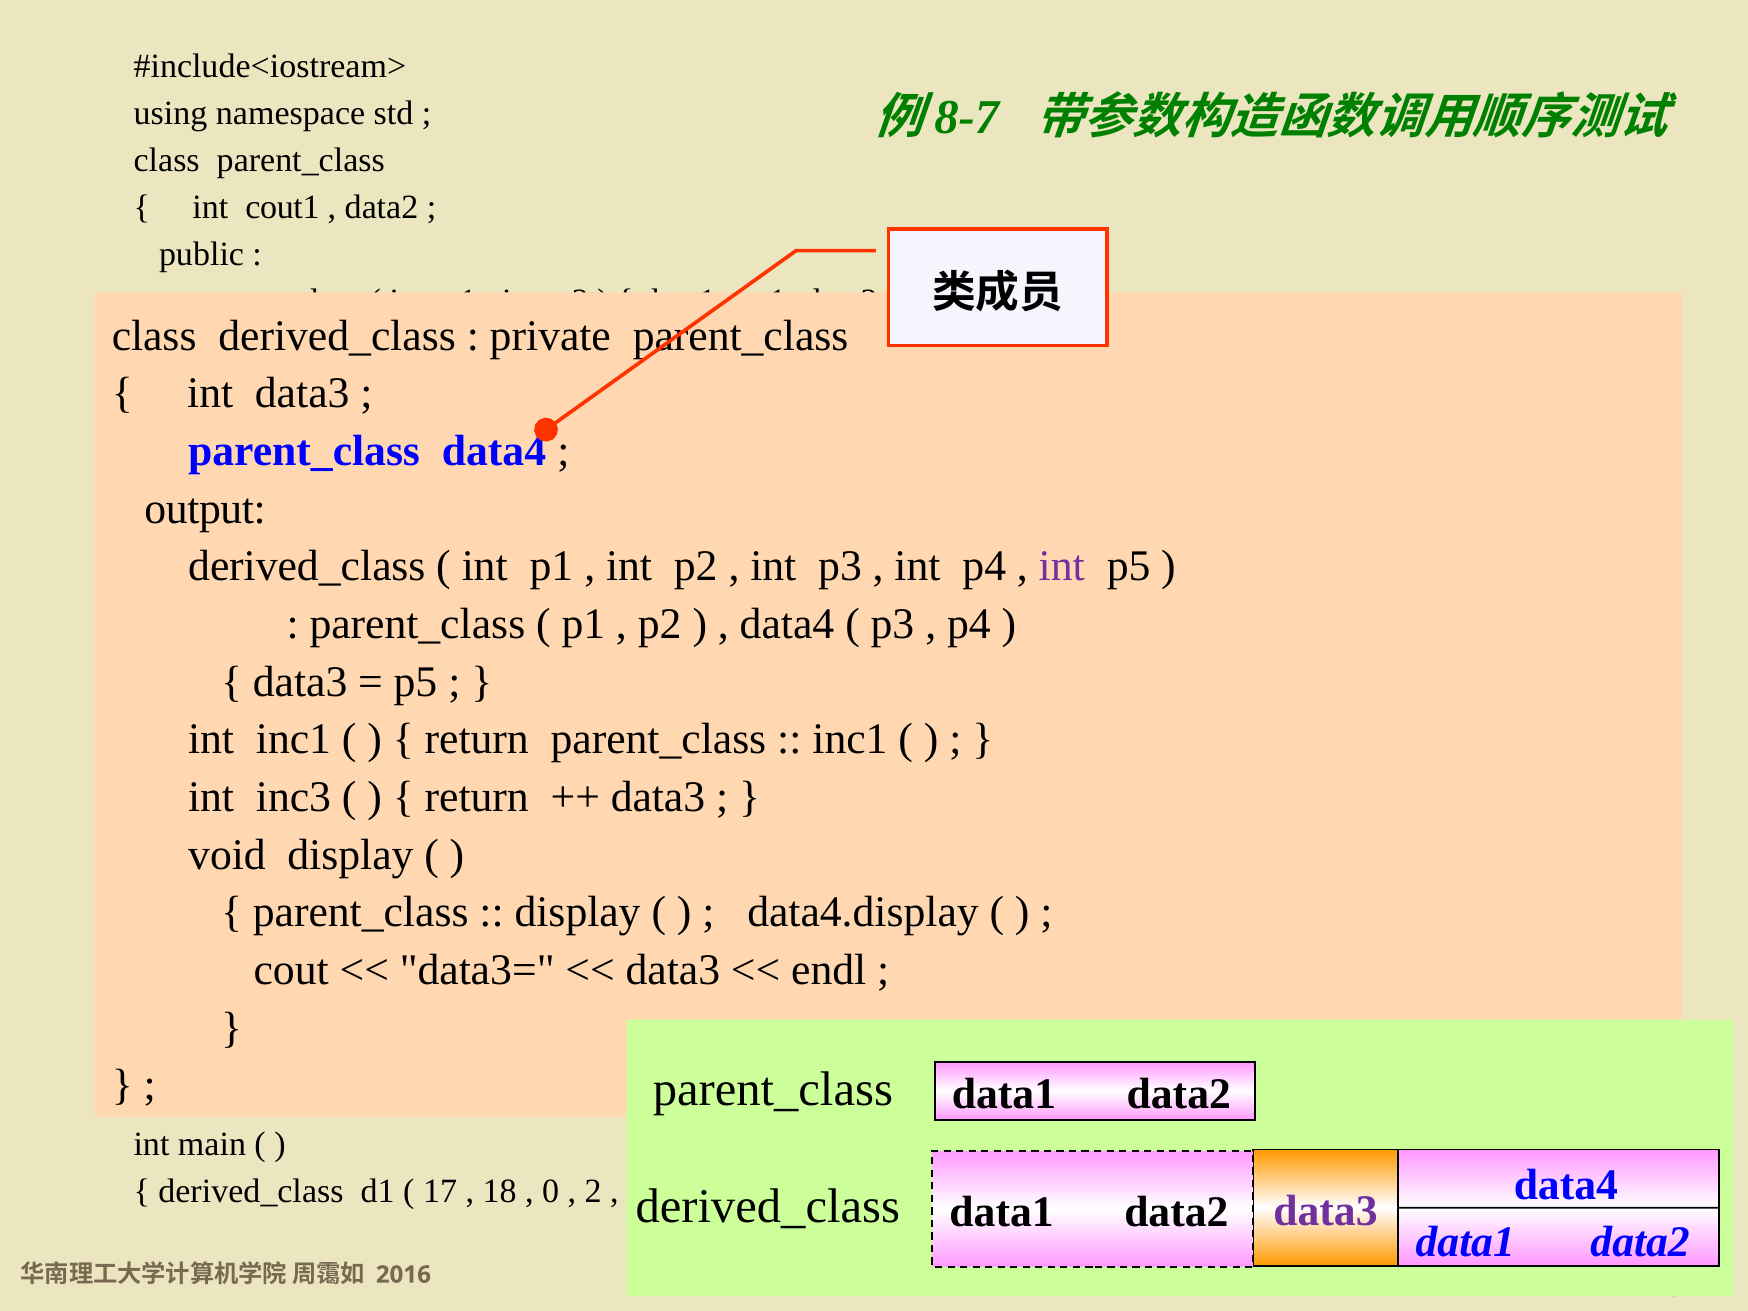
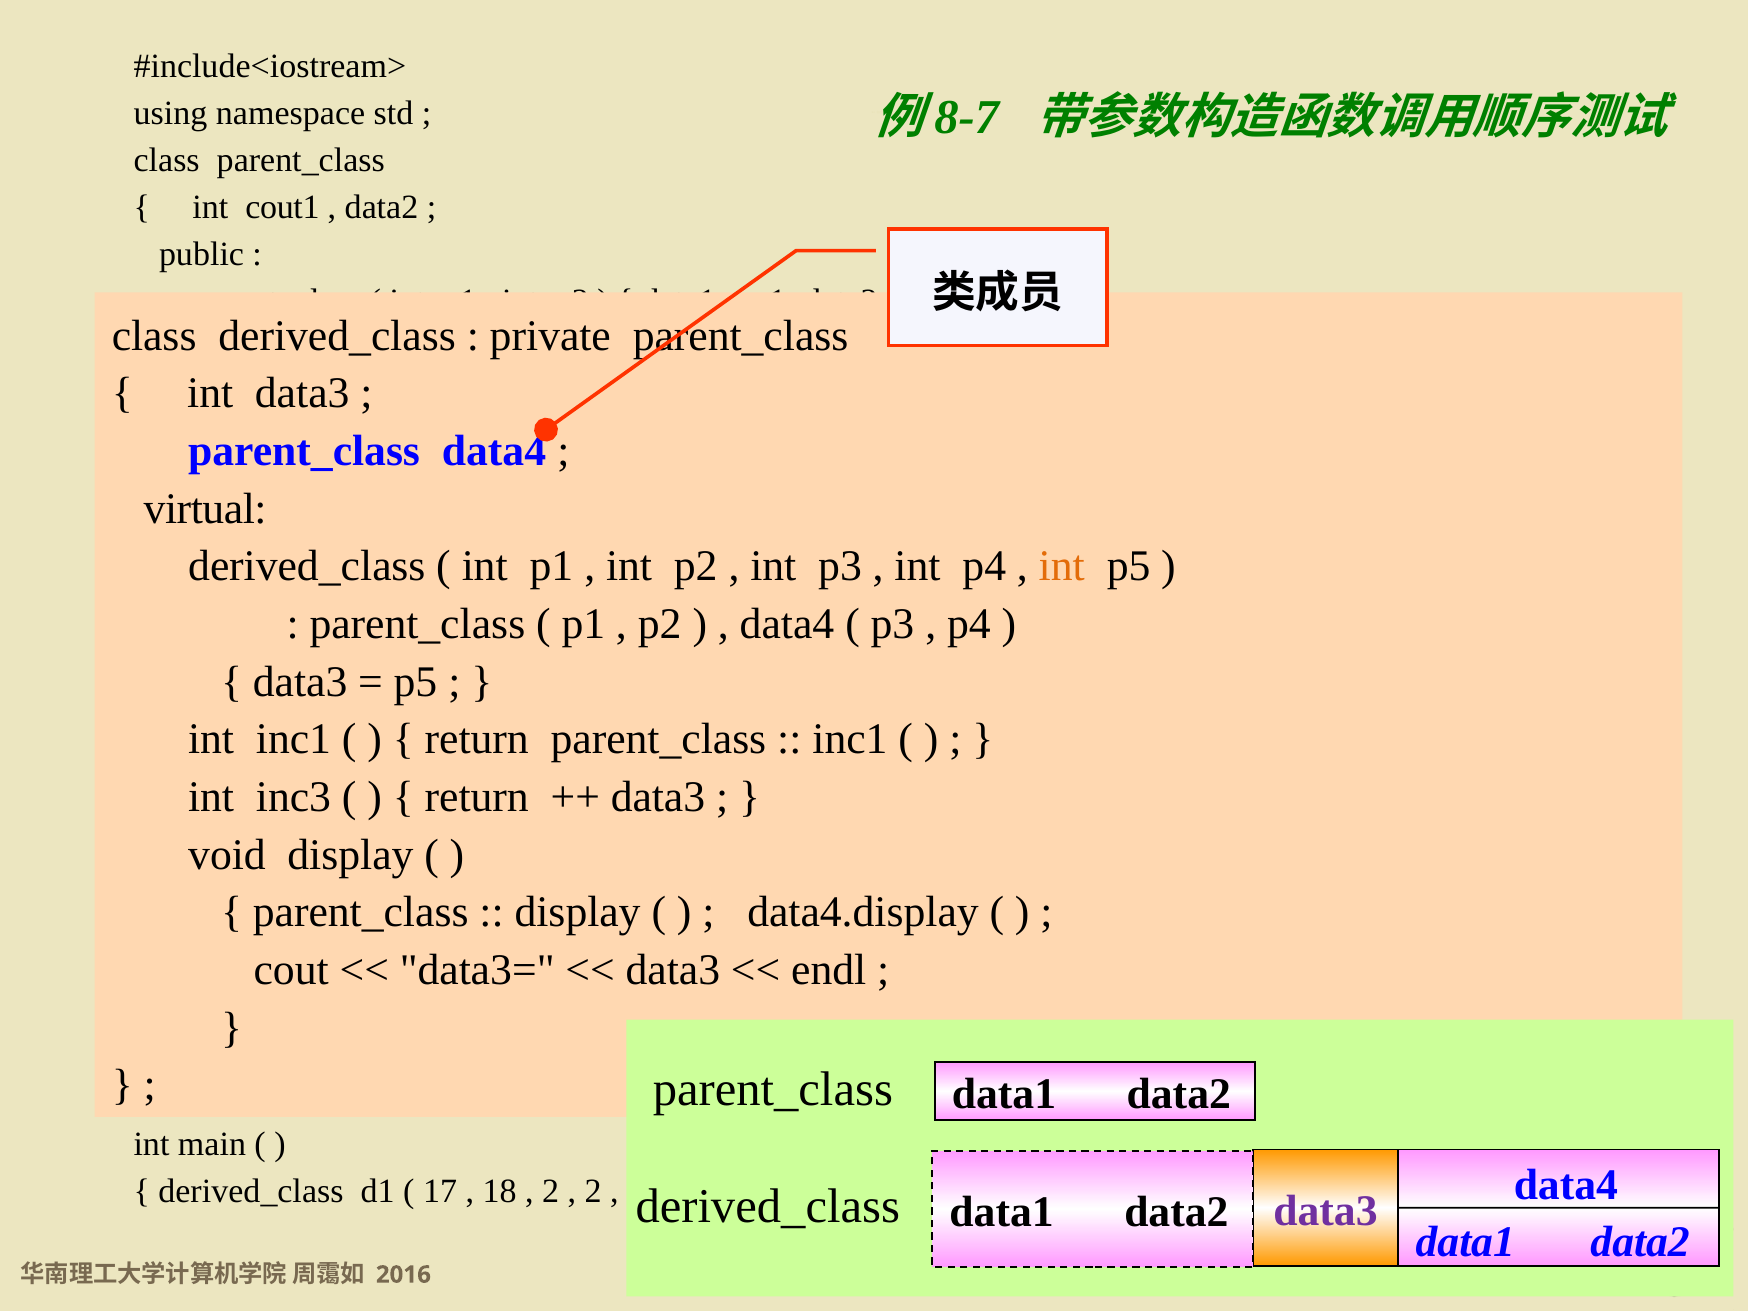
output: output -> virtual (205, 509)
int colour: purple -> orange (1062, 566)
0: 0 -> 2 (551, 1191)
